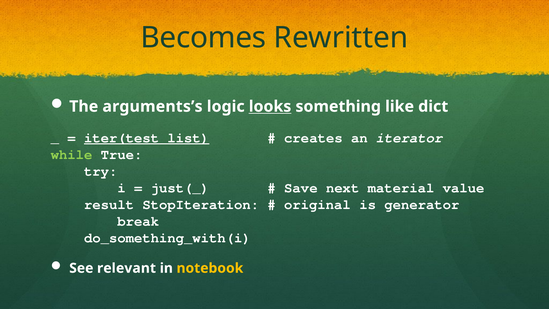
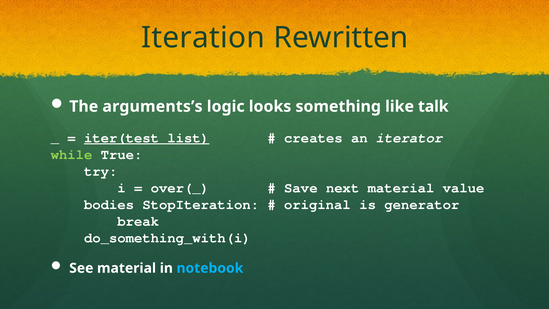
Becomes: Becomes -> Iteration (203, 38)
looks underline: present -> none (270, 106)
dict: dict -> talk (433, 106)
just(_: just(_ -> over(_ (180, 188)
result: result -> bodies (109, 204)
See relevant: relevant -> material (127, 268)
notebook colour: yellow -> light blue (210, 268)
